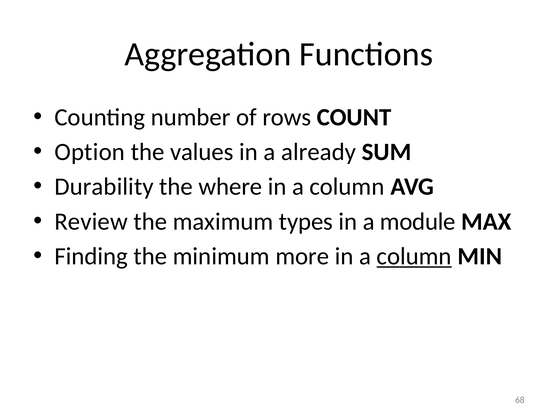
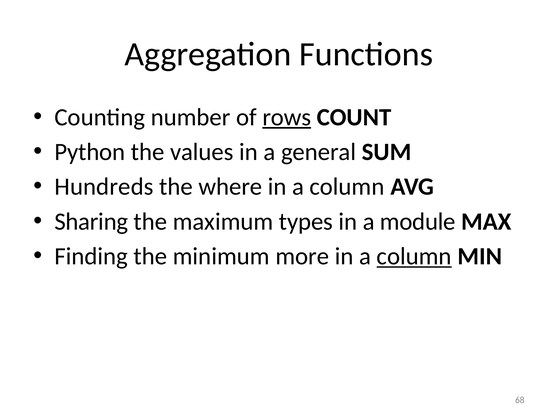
rows underline: none -> present (287, 117)
Option: Option -> Python (90, 152)
already: already -> general (319, 152)
Durability: Durability -> Hundreds (104, 187)
Review: Review -> Sharing (91, 221)
